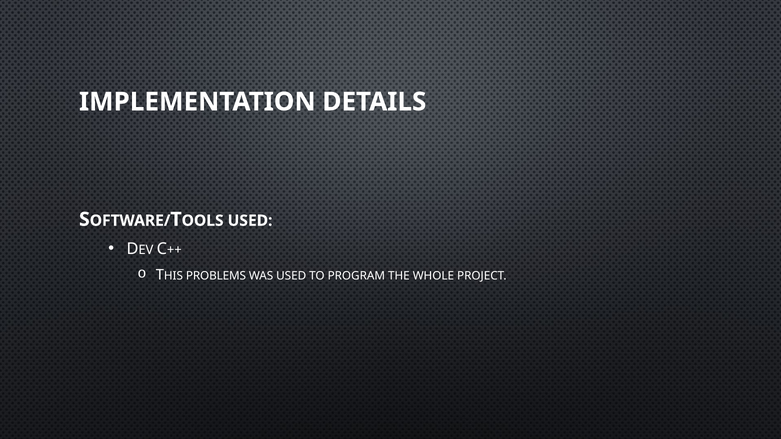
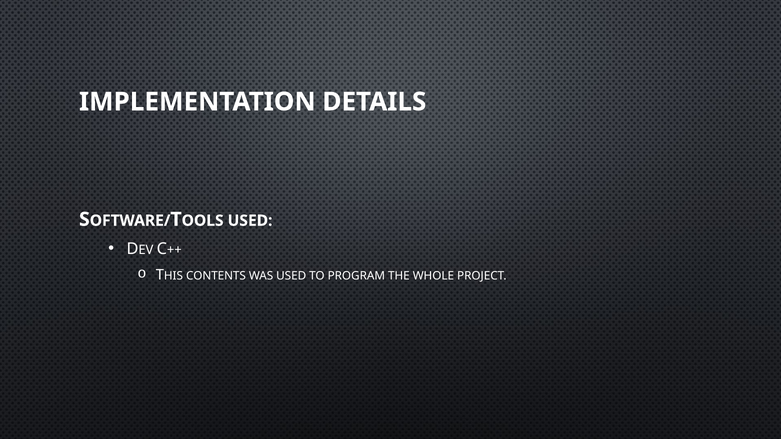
PROBLEMS: PROBLEMS -> CONTENTS (216, 276)
